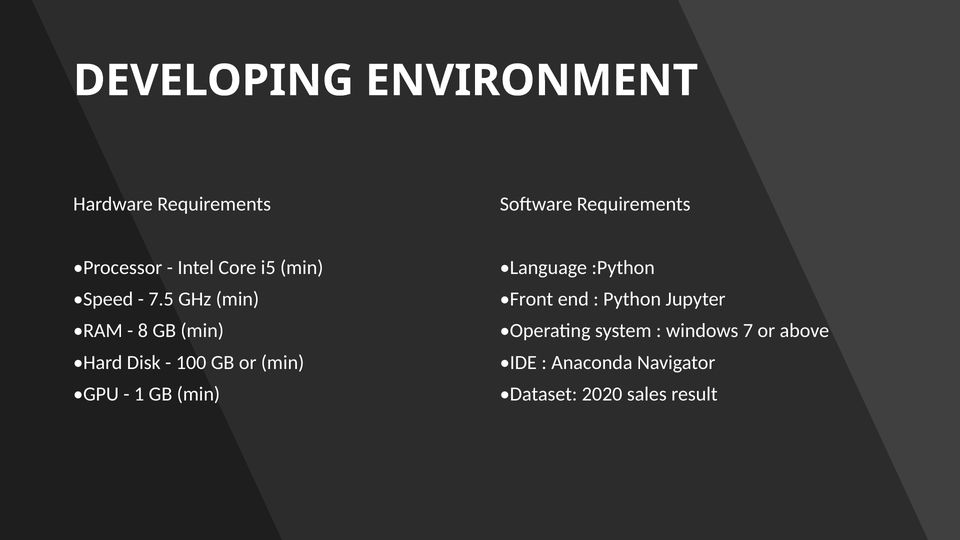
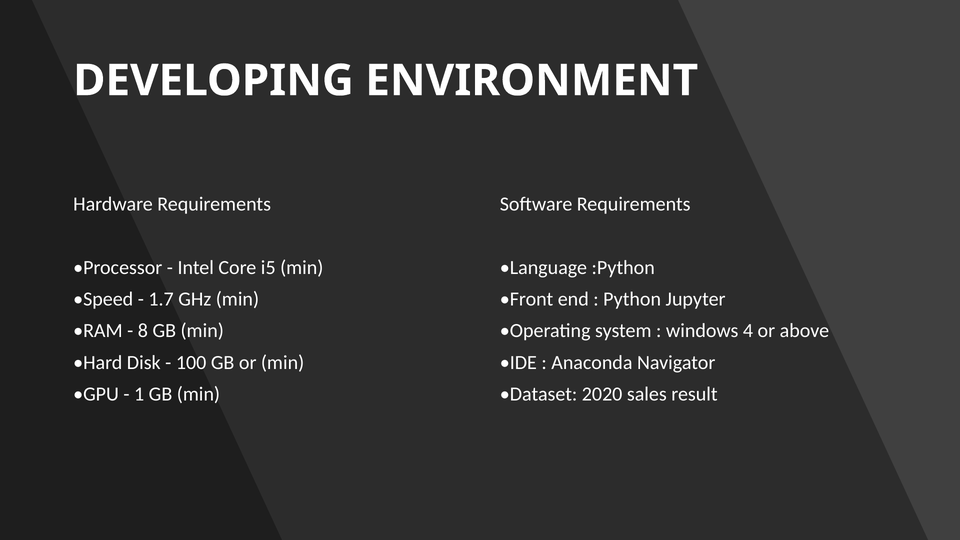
7.5: 7.5 -> 1.7 (161, 299)
7: 7 -> 4 (748, 331)
